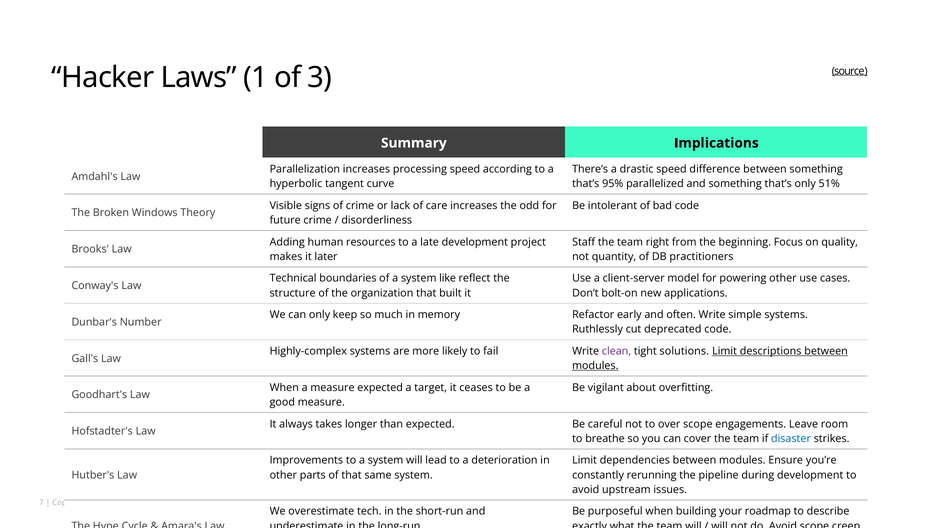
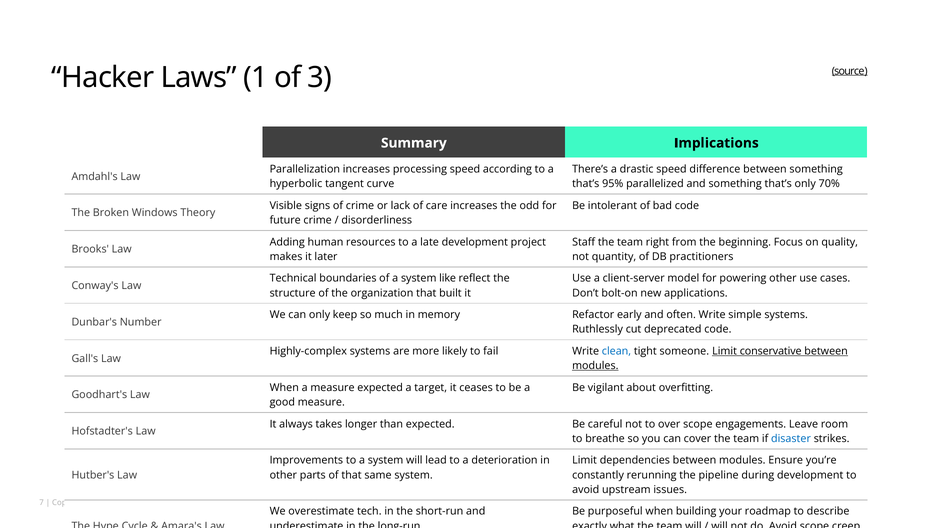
51%: 51% -> 70% (829, 184)
clean colour: purple -> blue (616, 351)
solutions: solutions -> someone (684, 351)
descriptions: descriptions -> conservative (771, 351)
